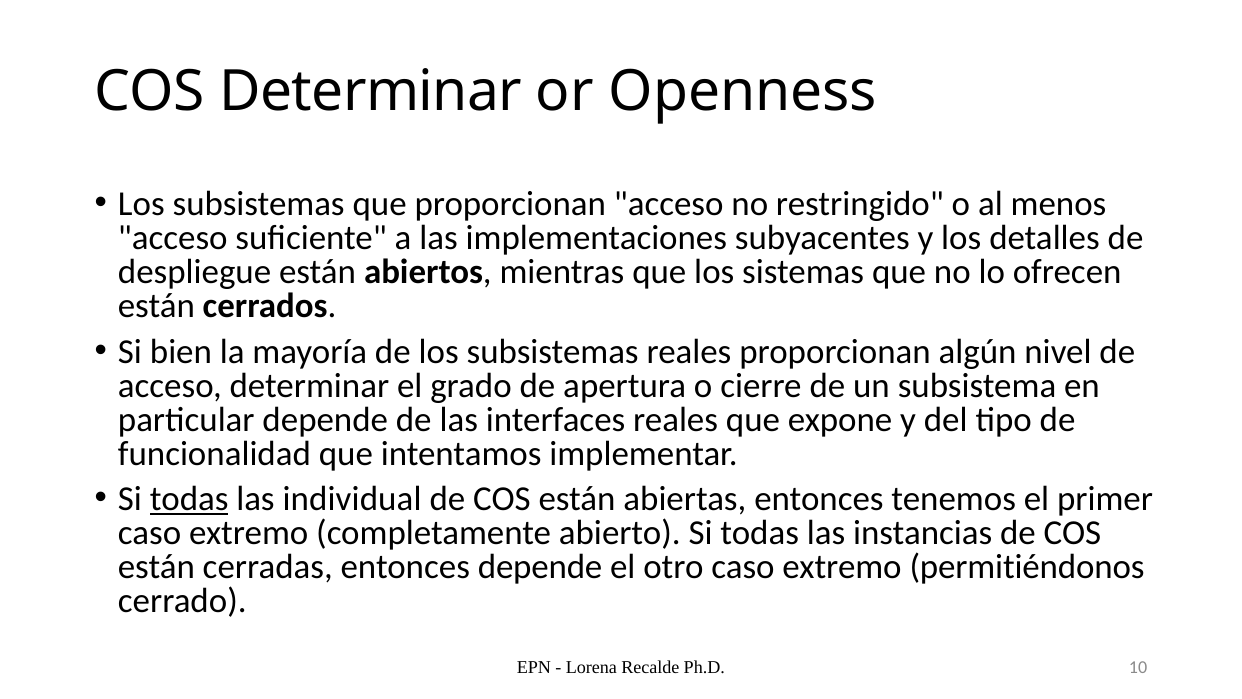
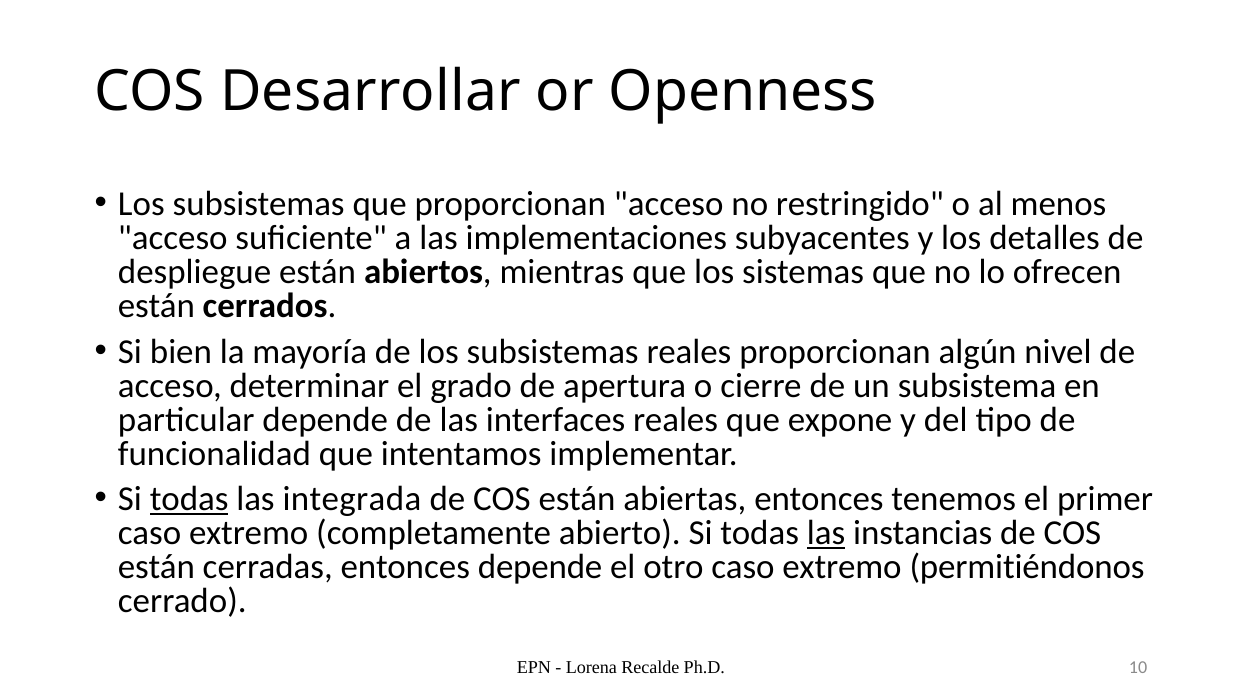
COS Determinar: Determinar -> Desarrollar (370, 91)
individual: individual -> integrada (352, 499)
las underline: none -> present (826, 533)
